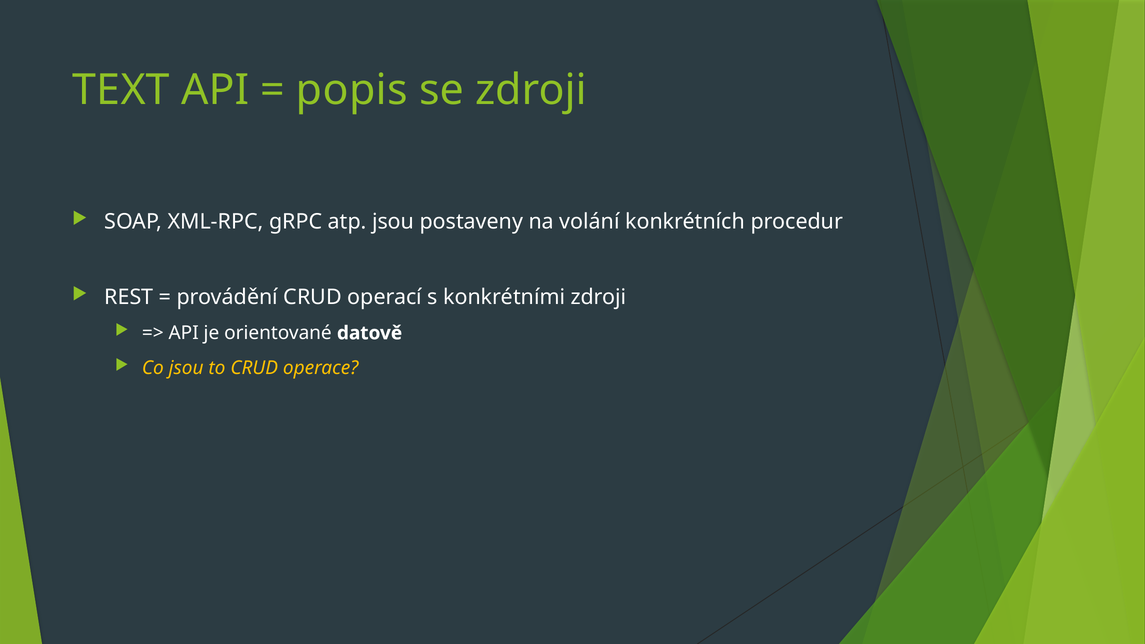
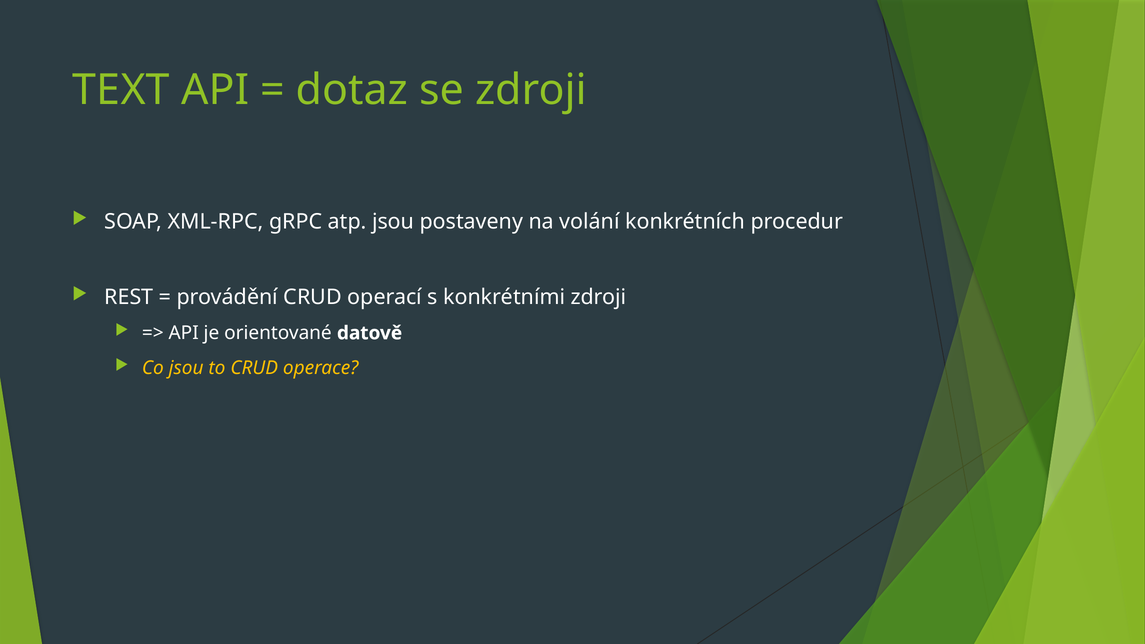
popis: popis -> dotaz (352, 90)
